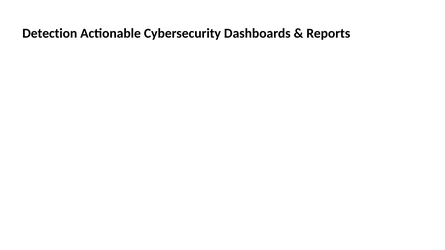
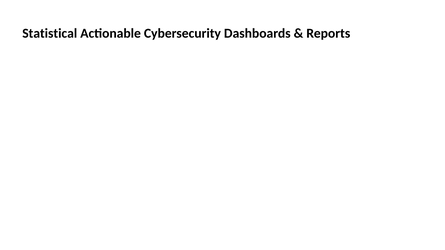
Detection: Detection -> Statistical (50, 33)
